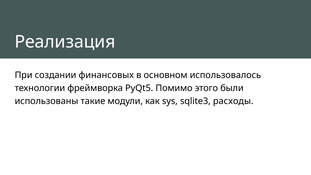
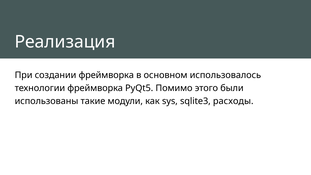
создании финансовых: финансовых -> фреймворка (106, 75)
